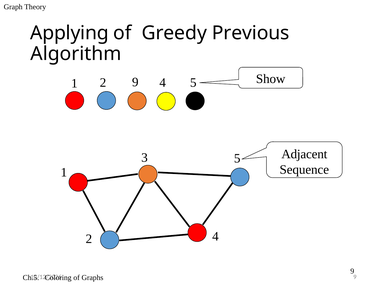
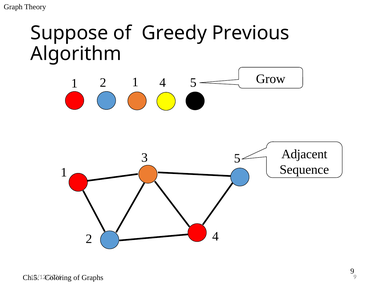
Applying: Applying -> Suppose (69, 33)
Show: Show -> Grow (271, 79)
2 9: 9 -> 1 (135, 82)
